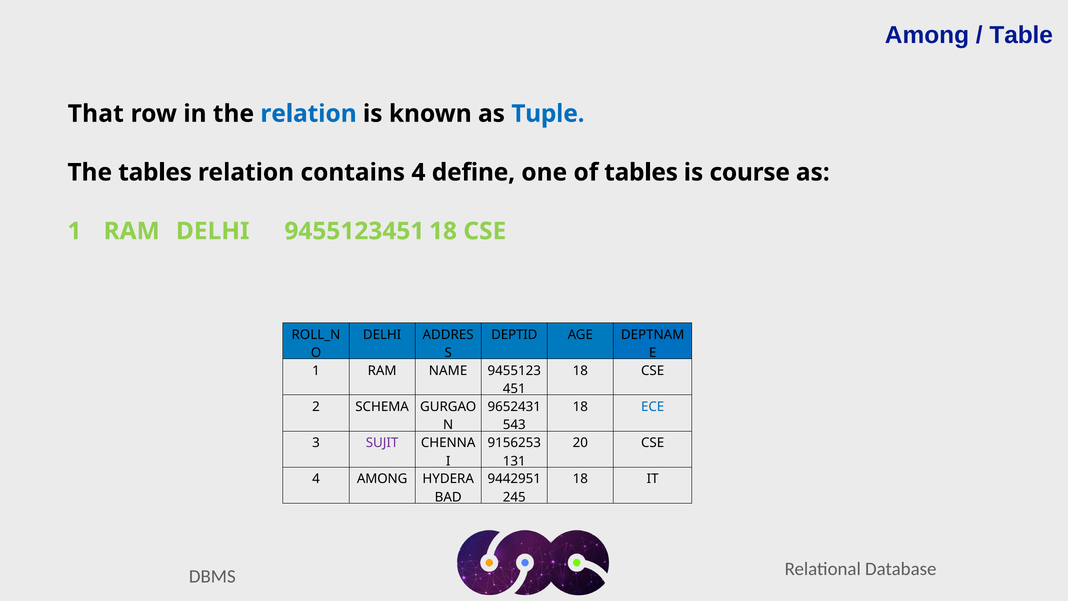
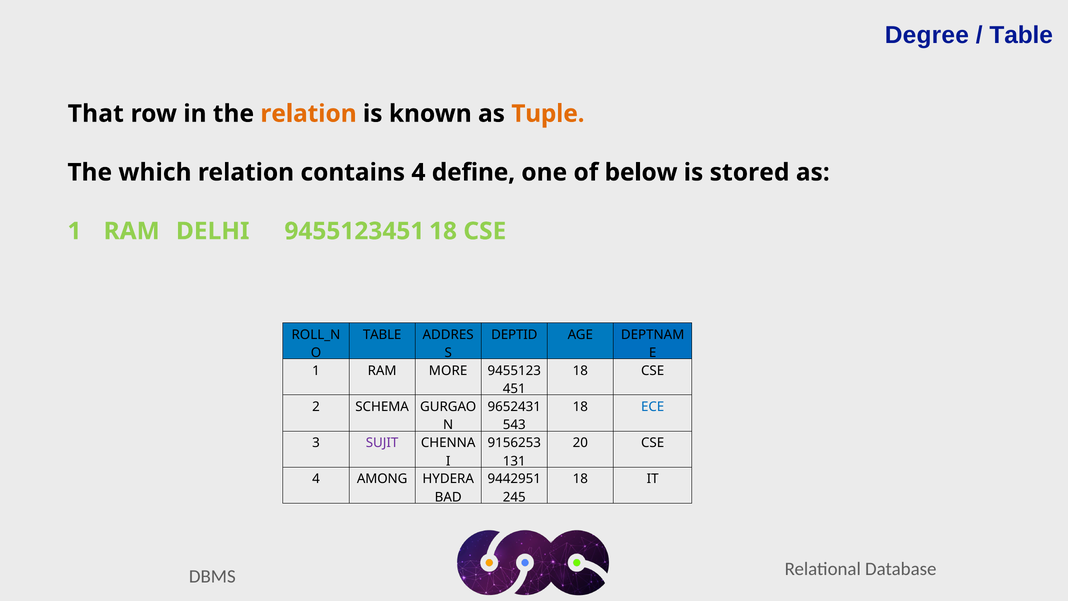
Among: Among -> Degree (927, 35)
relation colour: blue -> orange (309, 114)
Tuple colour: blue -> orange (548, 114)
The tables: tables -> which (155, 172)
of tables: tables -> below (641, 172)
course: course -> stored (750, 172)
DELHI: DELHI -> TABLE (382, 335)
NAME: NAME -> MORE (448, 371)
